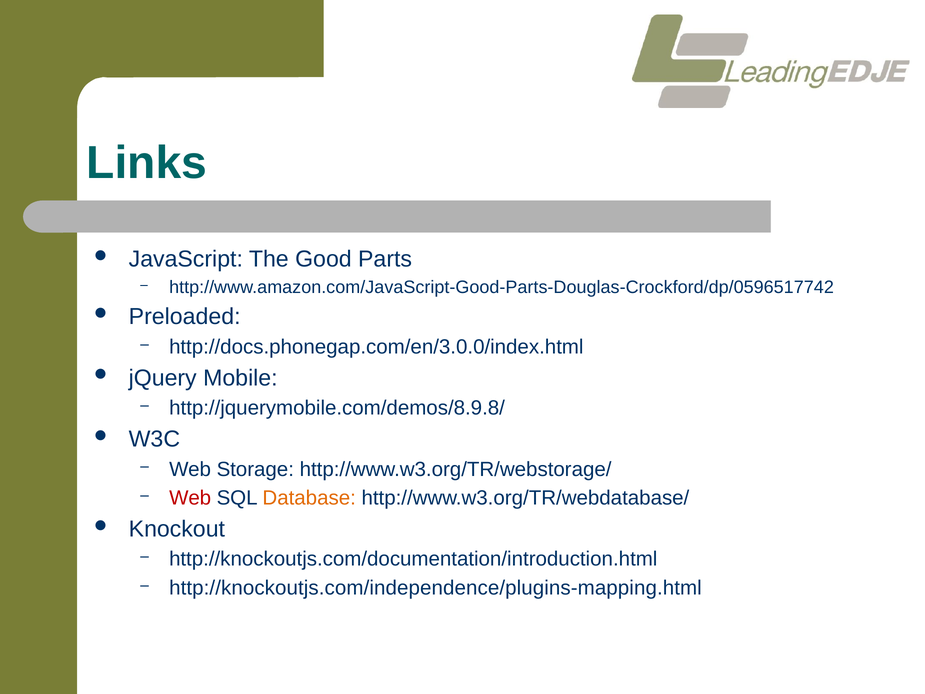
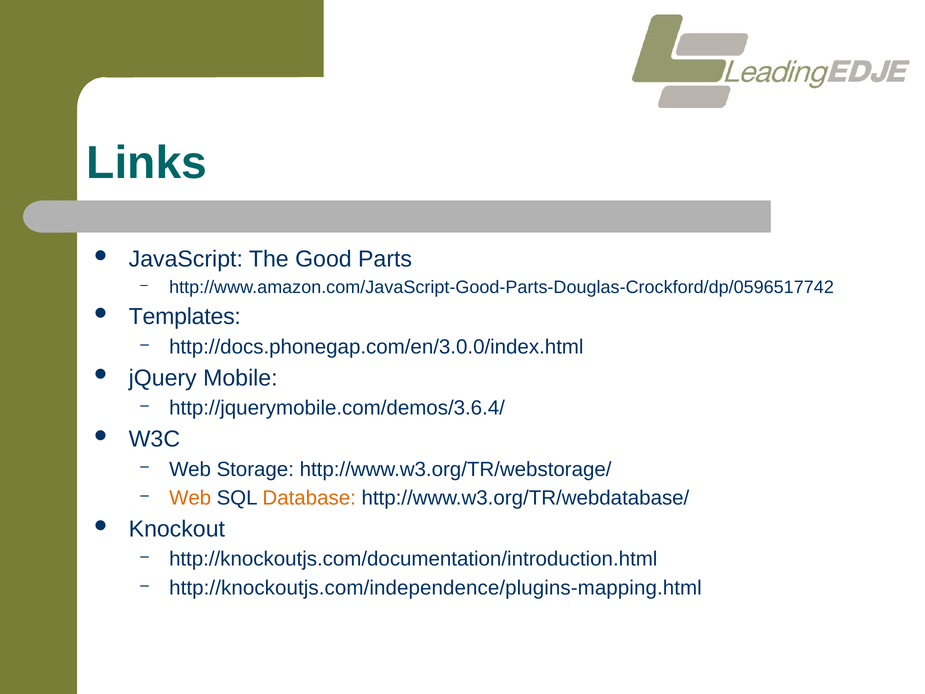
Preloaded: Preloaded -> Templates (185, 317)
http://jquerymobile.com/demos/8.9.8/: http://jquerymobile.com/demos/8.9.8/ -> http://jquerymobile.com/demos/3.6.4/ (337, 408)
Web colour: red -> orange (190, 498)
